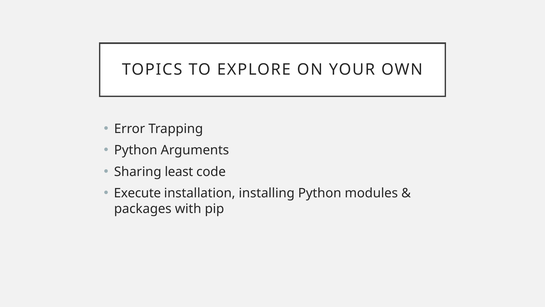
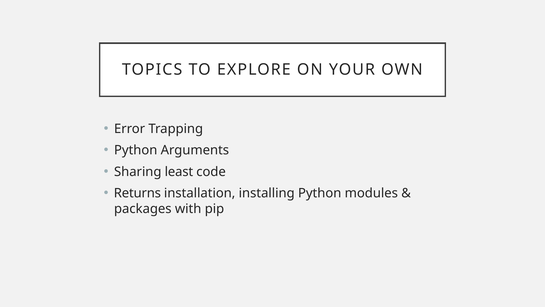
Execute: Execute -> Returns (137, 193)
